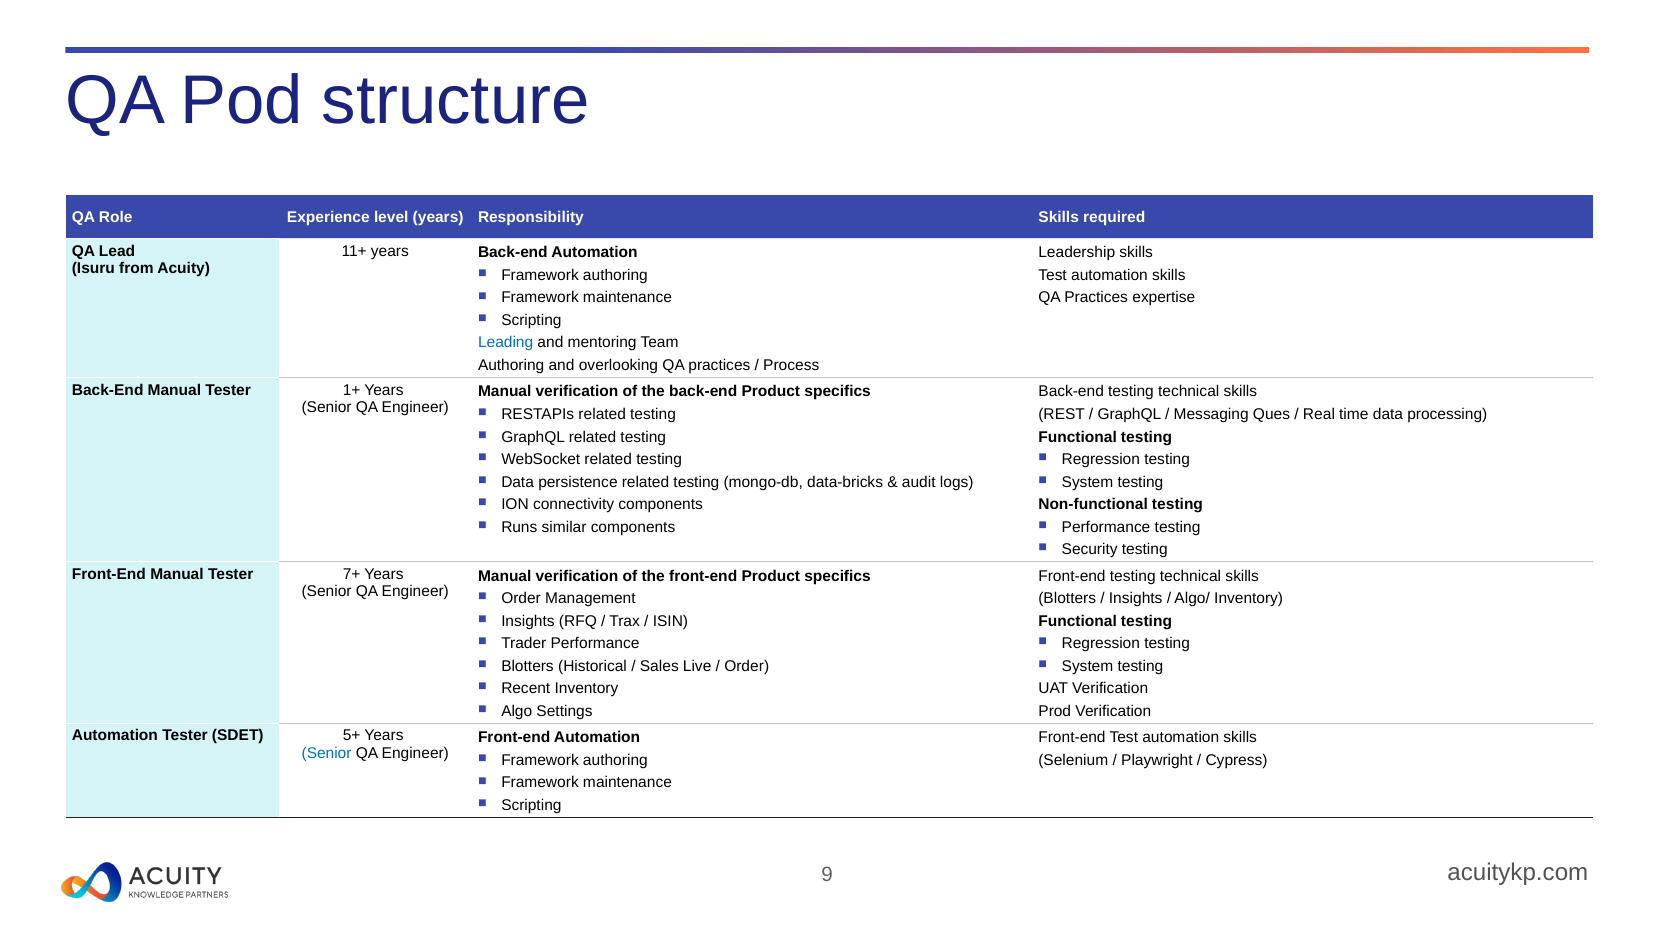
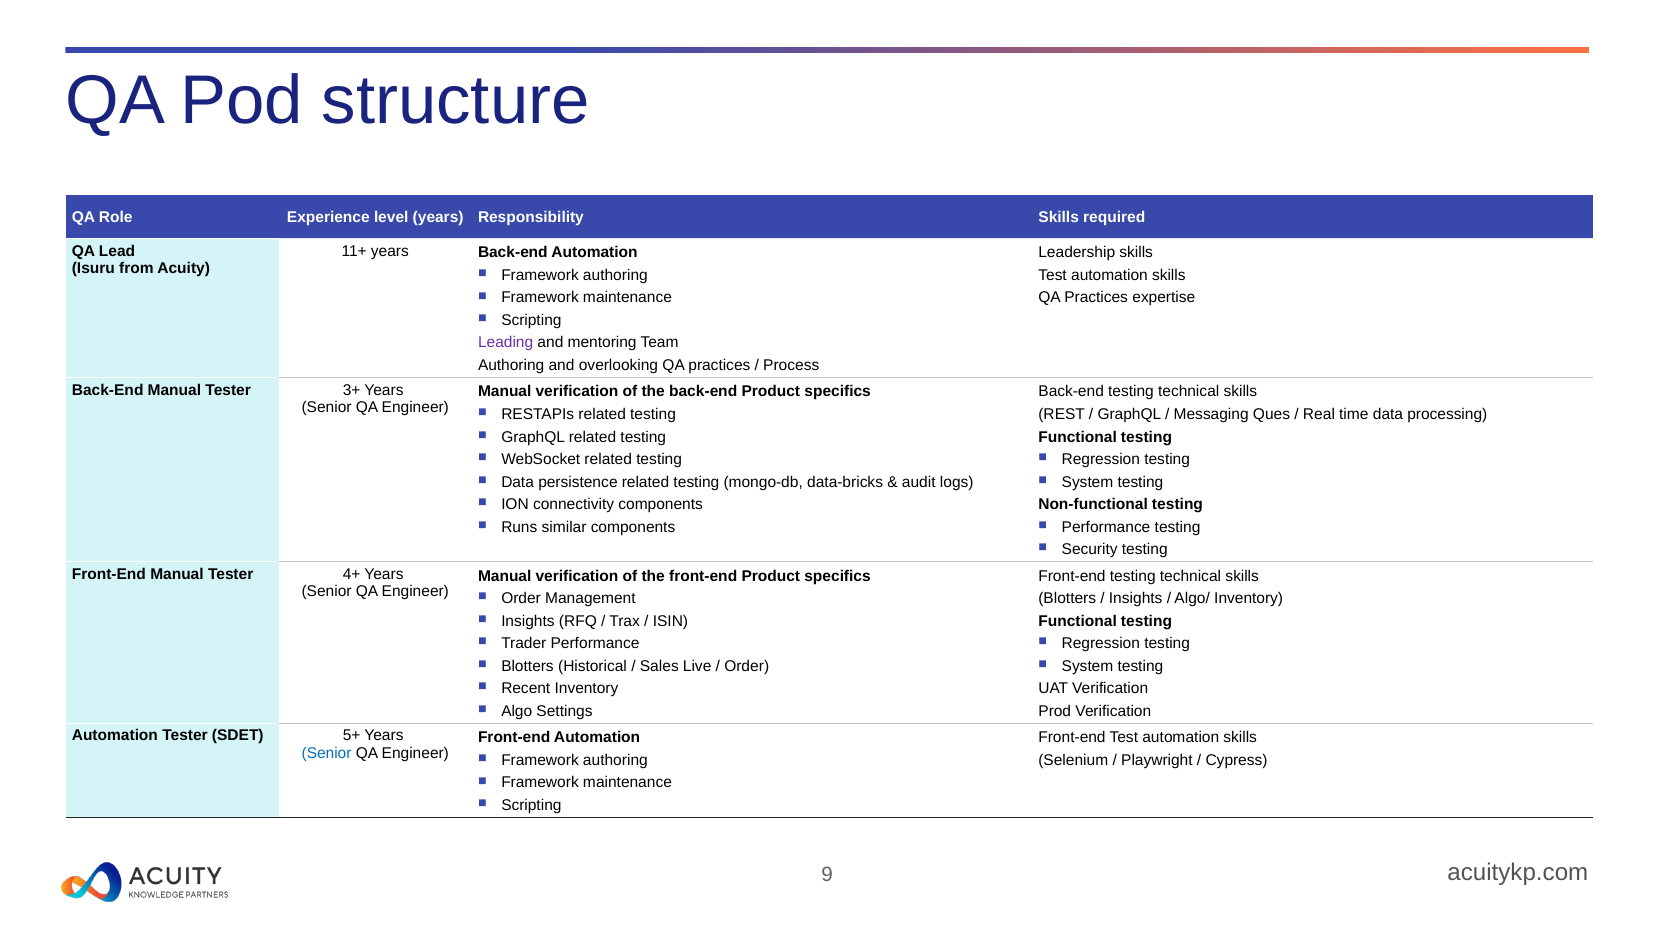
Leading colour: blue -> purple (506, 343)
1+: 1+ -> 3+ (352, 390)
7+: 7+ -> 4+ (352, 574)
